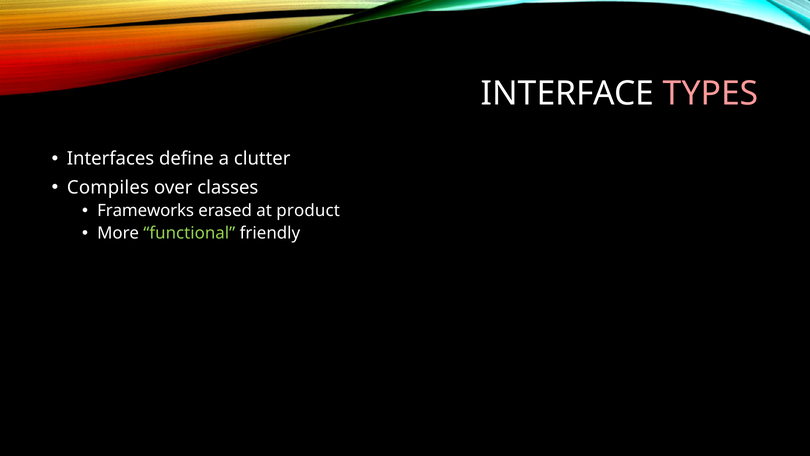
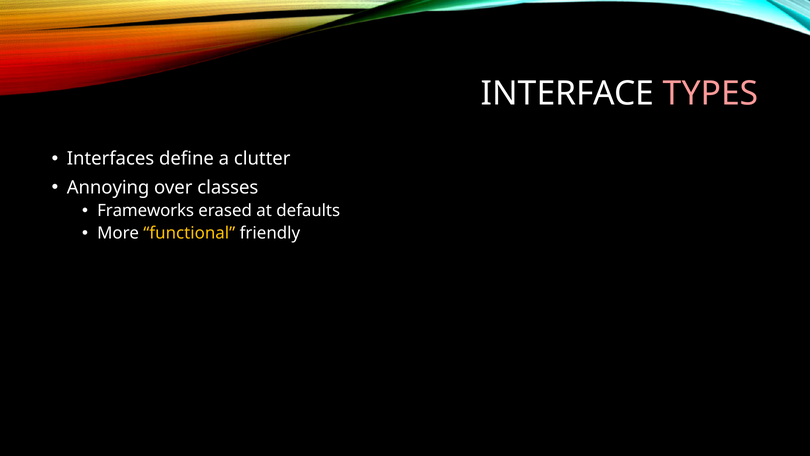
Compiles: Compiles -> Annoying (108, 187)
product: product -> defaults (308, 211)
functional colour: light green -> yellow (189, 233)
